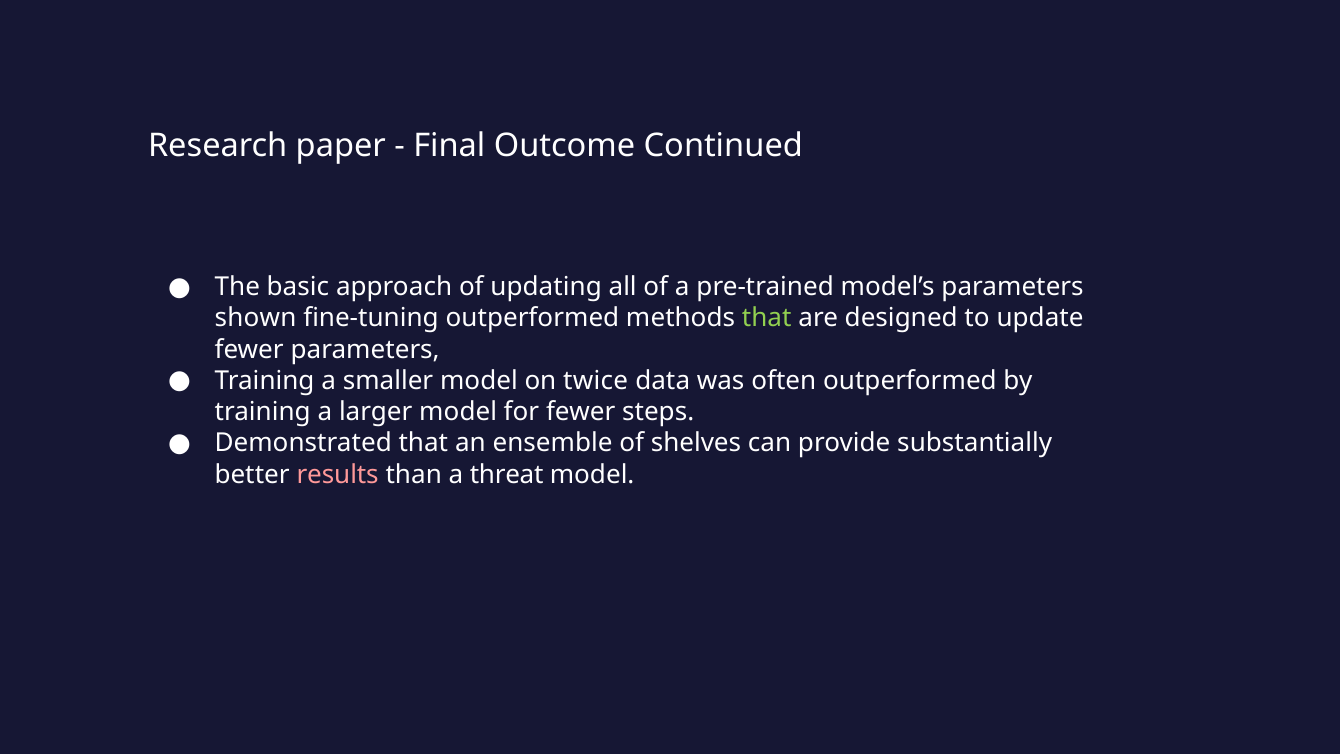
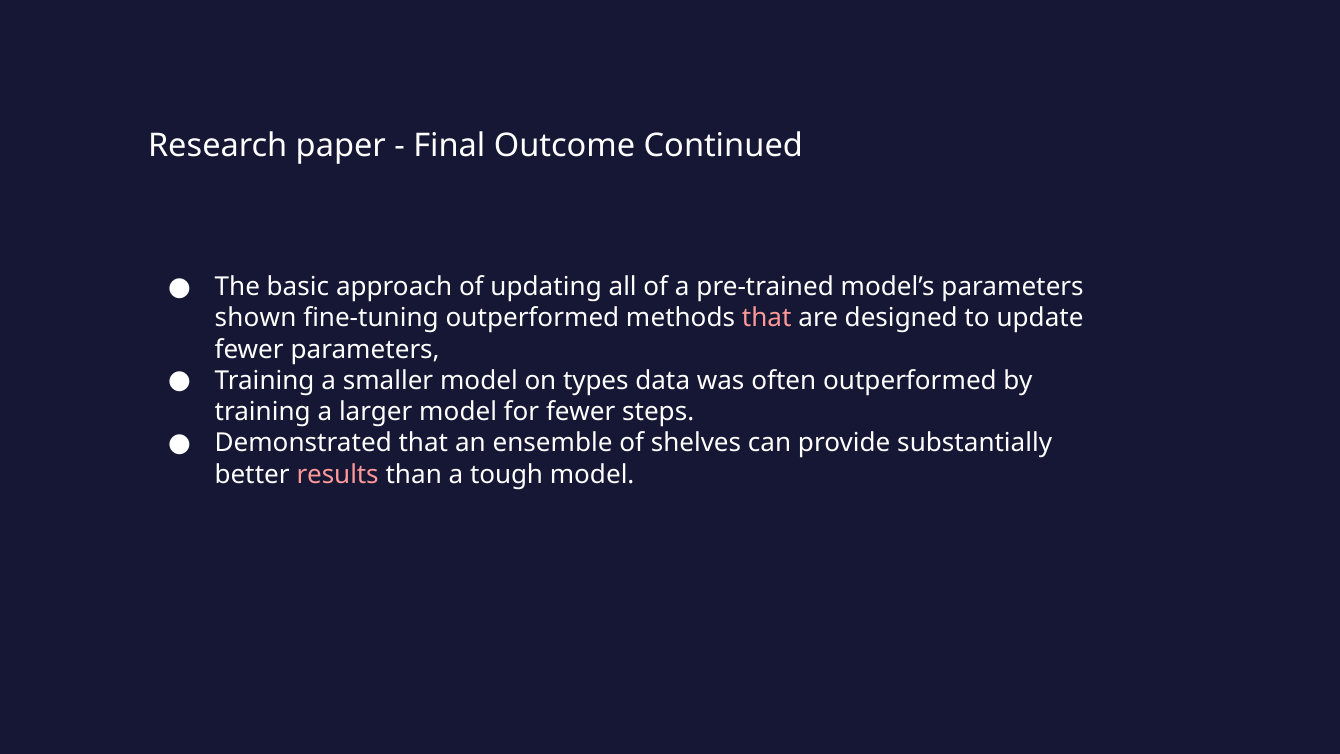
that colour: light green -> pink (767, 318)
twice: twice -> types (596, 381)
threat: threat -> tough (507, 474)
